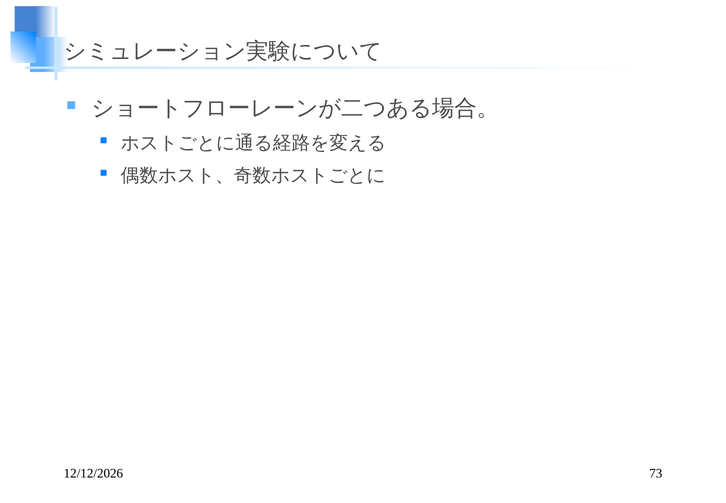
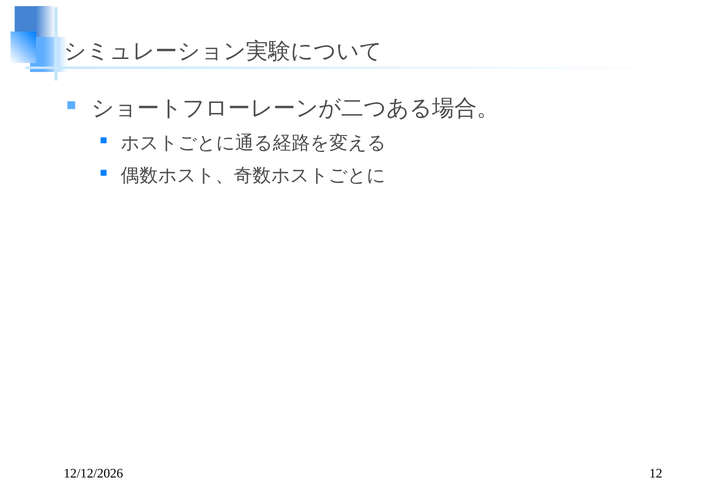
73: 73 -> 12 (656, 473)
